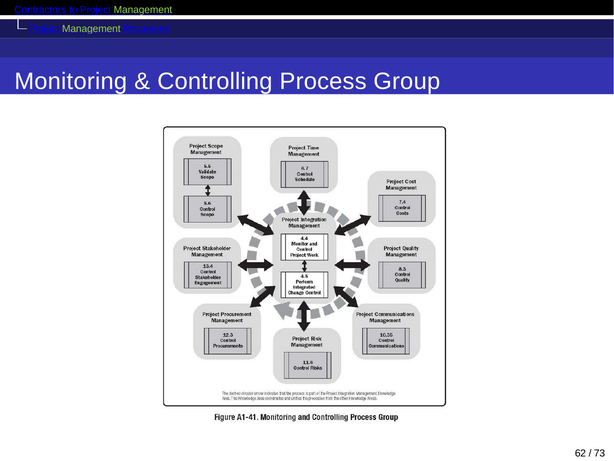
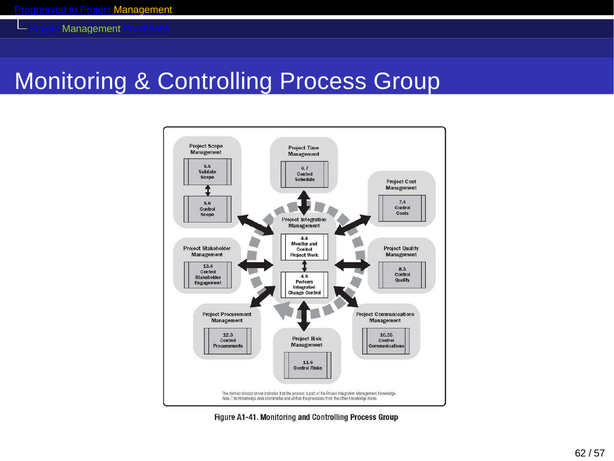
Contractors: Contractors -> Progressed (40, 10)
Management colour: light green -> yellow (143, 10)
73: 73 -> 57 (599, 453)
